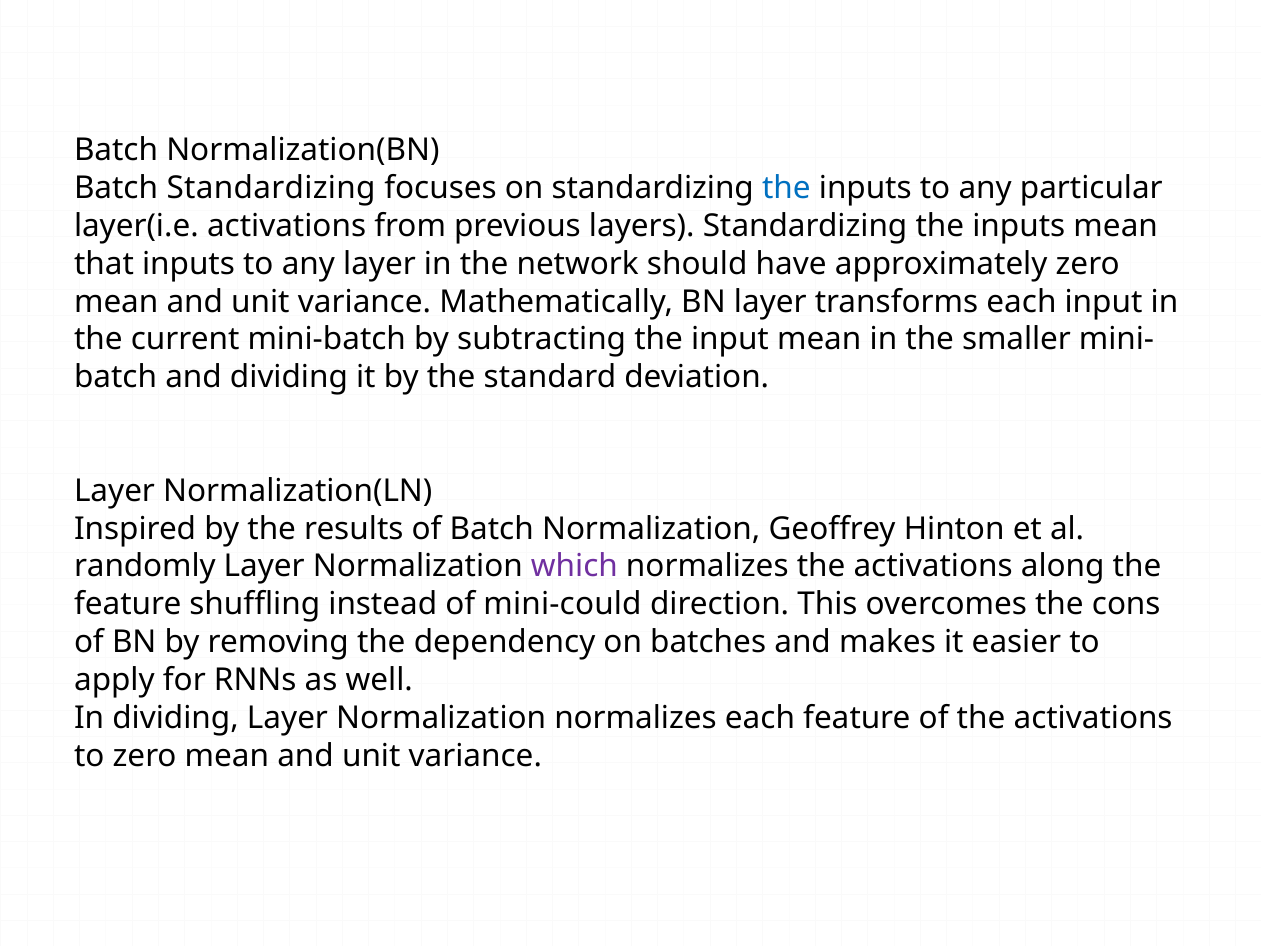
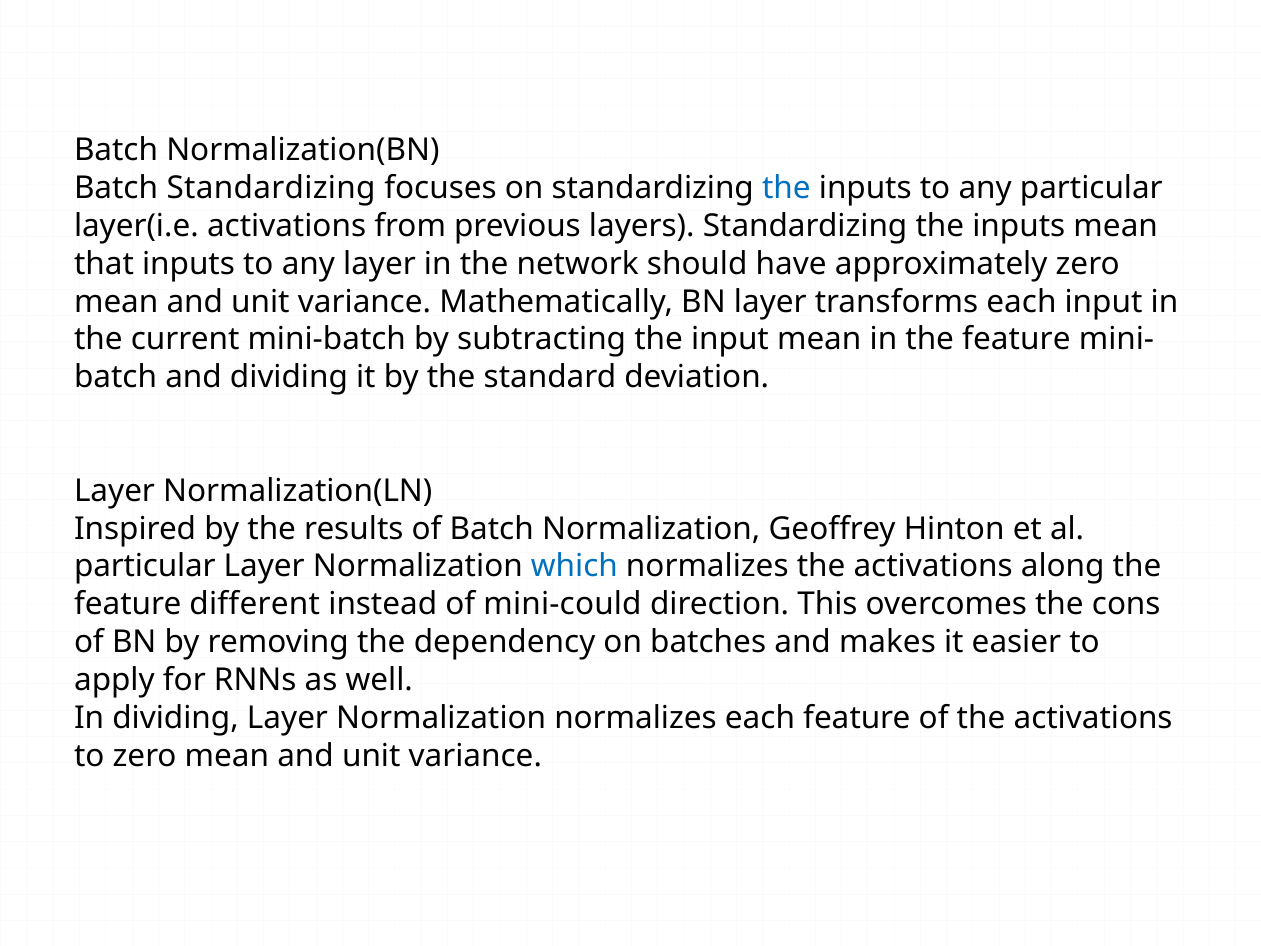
in the smaller: smaller -> feature (1016, 339)
randomly: randomly -> particular (145, 566)
which colour: purple -> blue (574, 566)
shuffling: shuffling -> different (255, 604)
